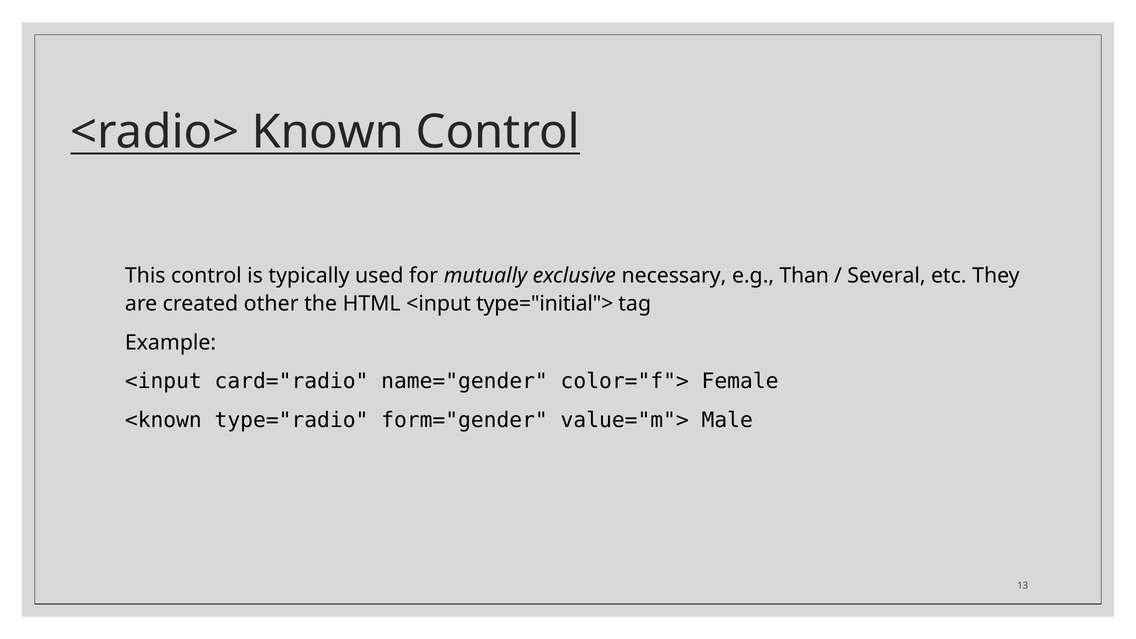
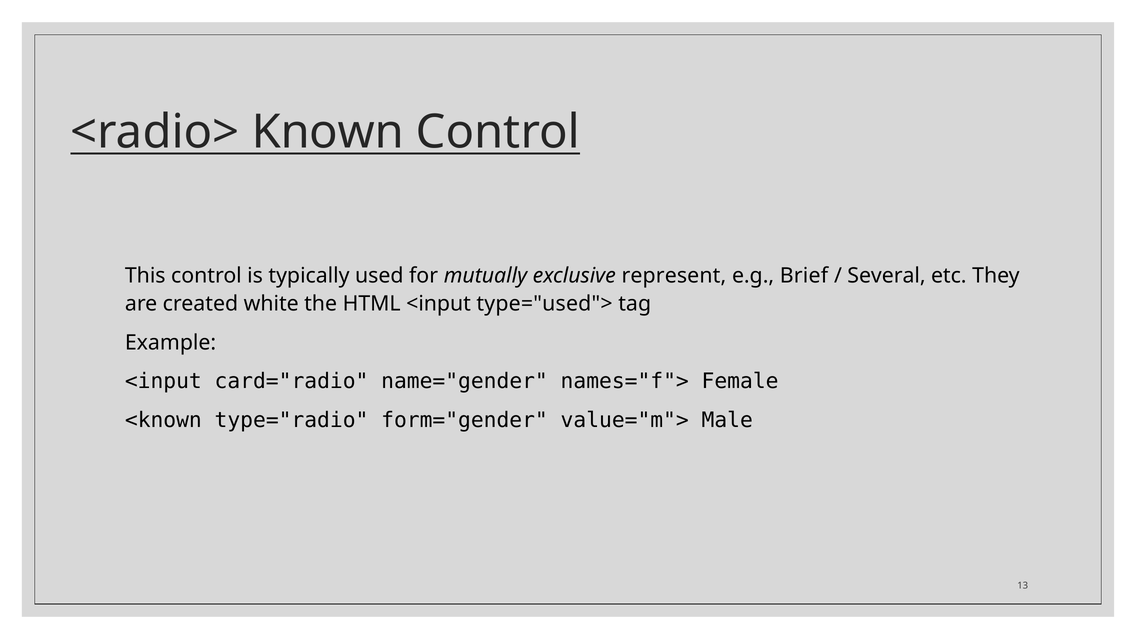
necessary: necessary -> represent (674, 276)
Than: Than -> Brief (804, 276)
other: other -> white (271, 304)
type="initial">: type="initial"> -> type="used"> (545, 304)
color="f">: color="f"> -> names="f"> (625, 381)
